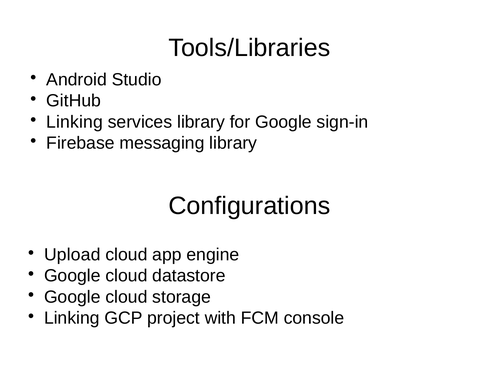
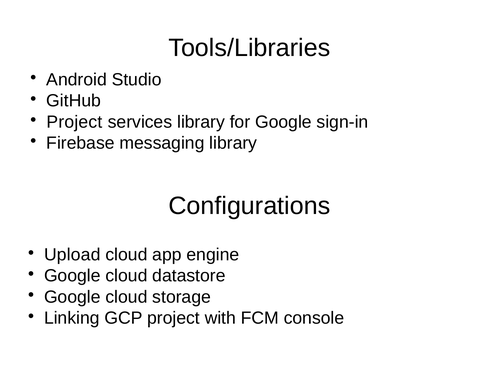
Linking: Linking -> Project (75, 122)
